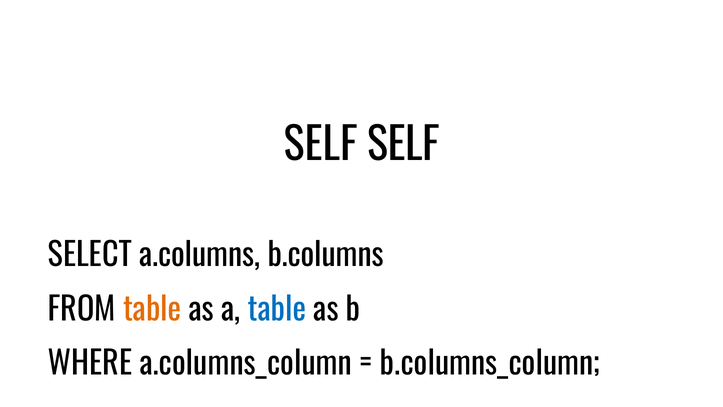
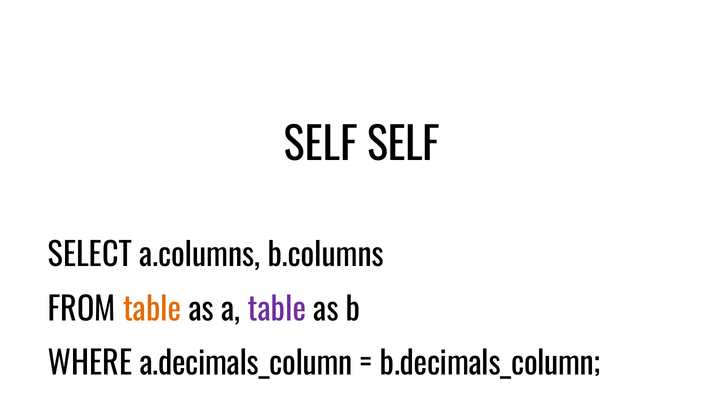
table colour: blue -> purple (277, 310)
a.columns_column: a.columns_column -> a.decimals_column (246, 364)
b.columns_column: b.columns_column -> b.decimals_column (490, 364)
